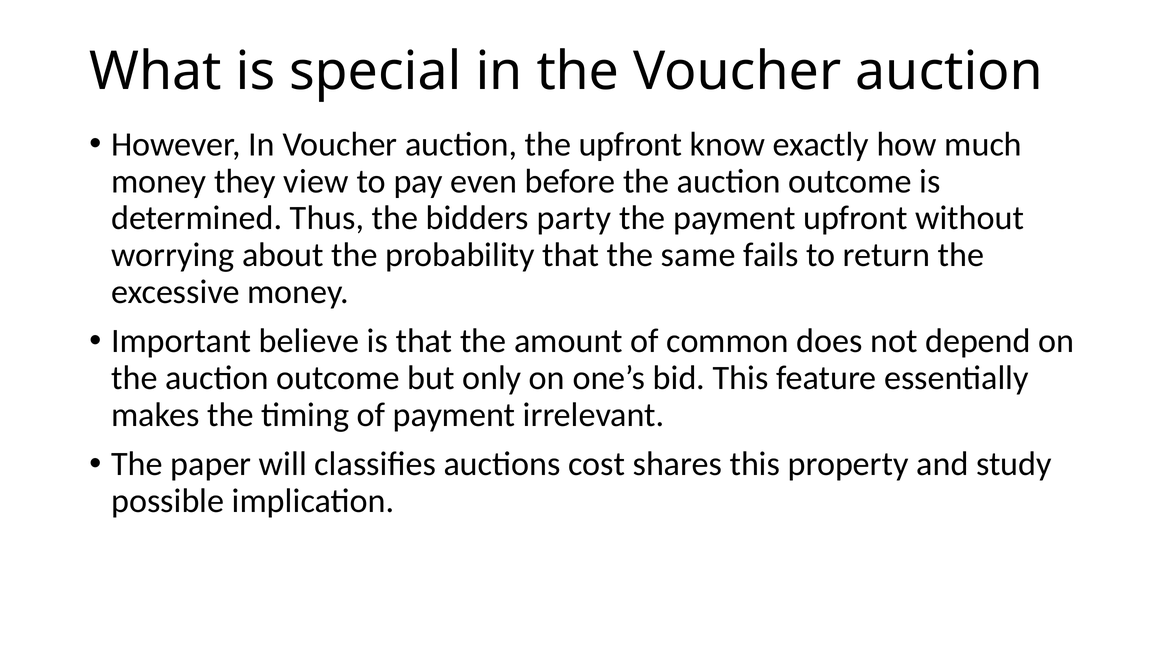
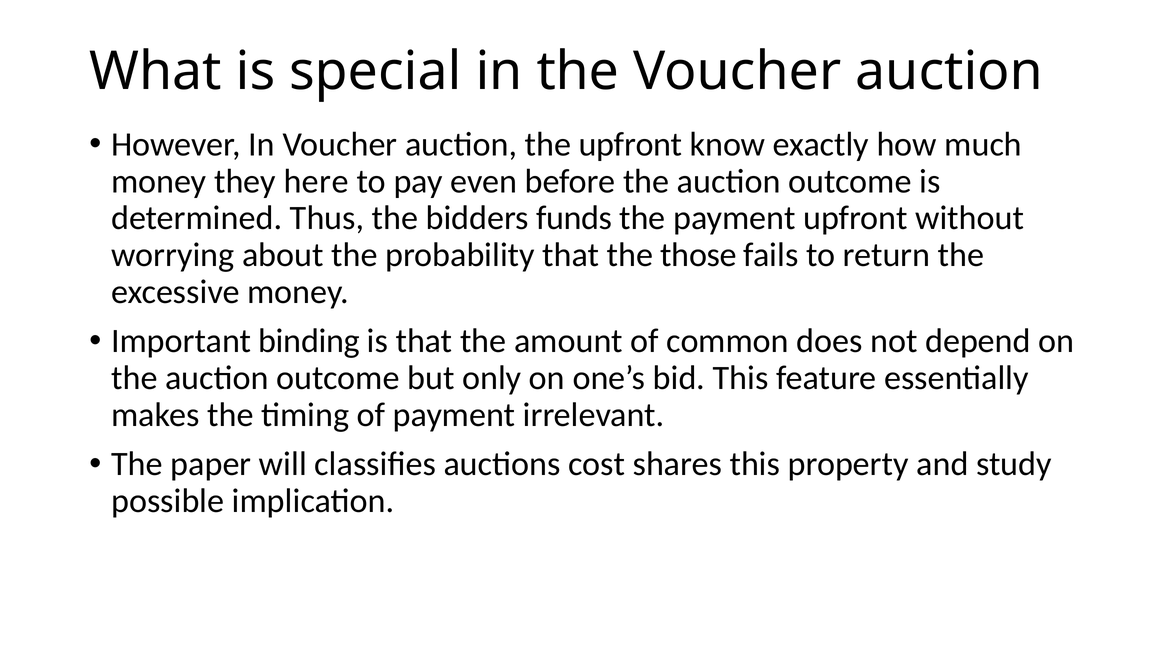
view: view -> here (316, 181)
party: party -> funds (574, 218)
same: same -> those (698, 255)
believe: believe -> binding (309, 341)
